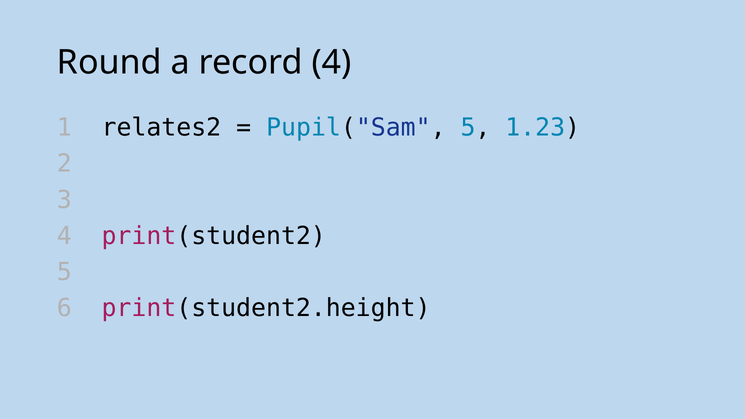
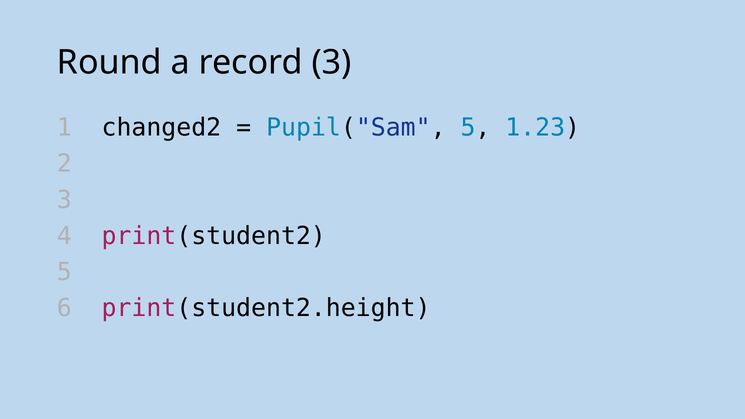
record 4: 4 -> 3 (332, 63)
relates2: relates2 -> changed2 (161, 128)
